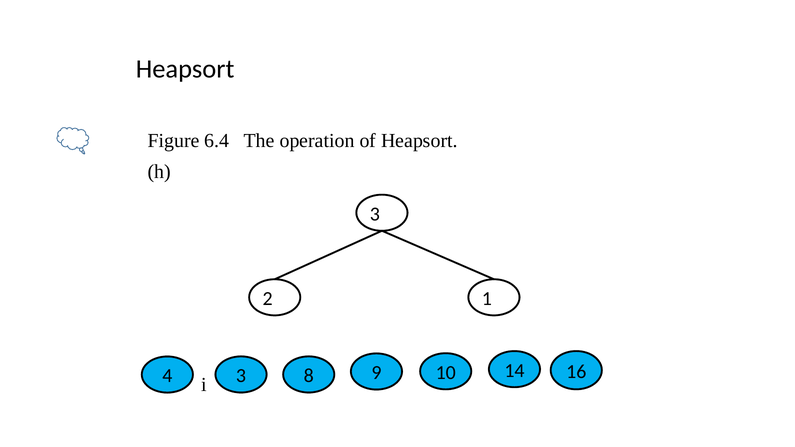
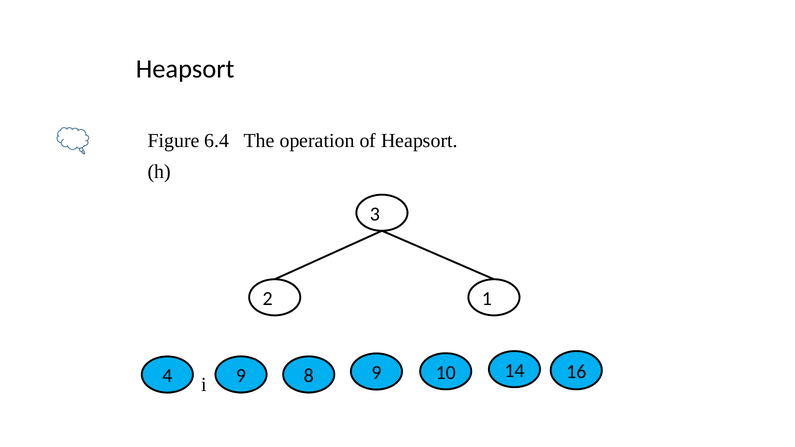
4 3: 3 -> 9 (241, 376)
